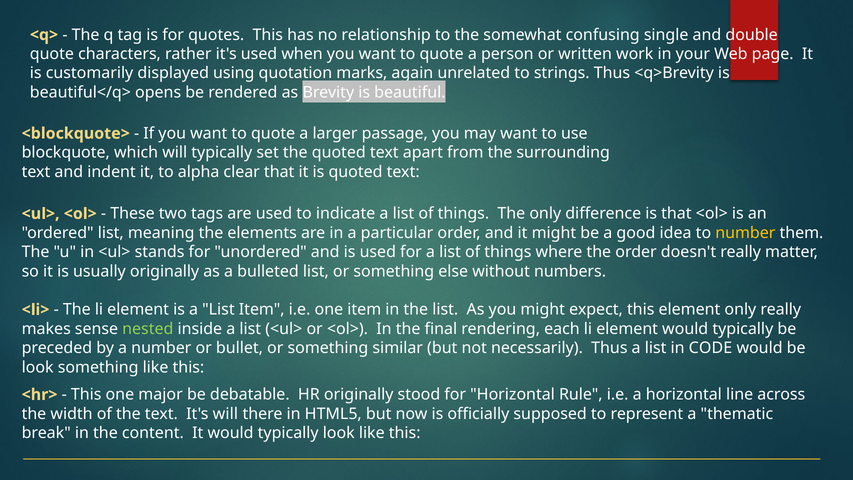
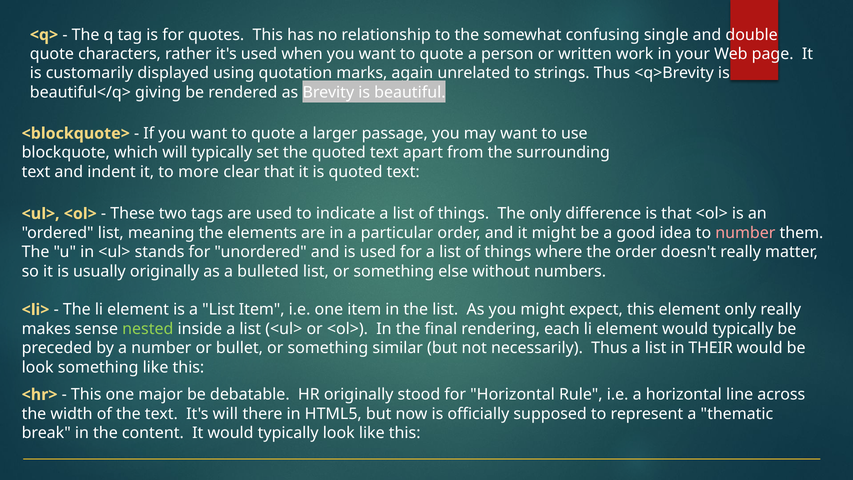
opens: opens -> giving (158, 92)
alpha: alpha -> more (199, 172)
number colour: yellow -> pink (745, 233)
CODE: CODE -> THEIR (711, 348)
